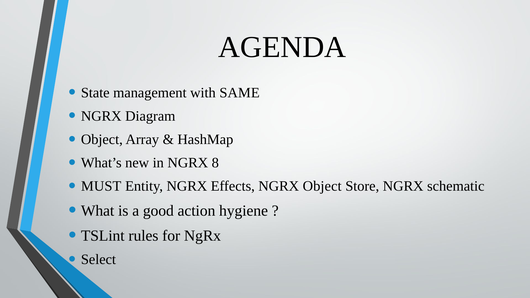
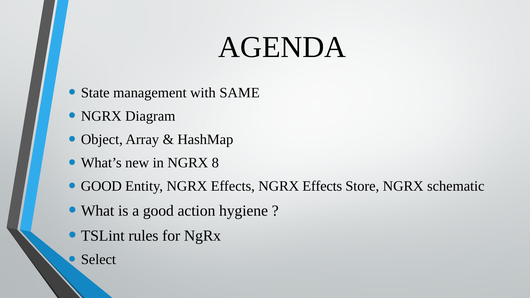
MUST: MUST -> GOOD (101, 186)
Effects NGRX Object: Object -> Effects (322, 186)
